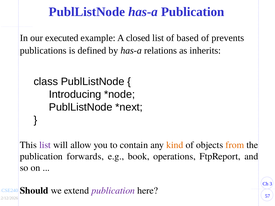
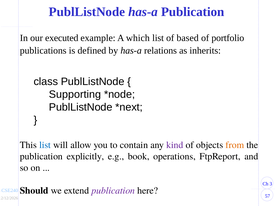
closed: closed -> which (138, 38)
prevents: prevents -> portfolio (228, 38)
Introducing: Introducing -> Supporting (75, 94)
list colour: purple -> blue (45, 145)
kind colour: orange -> purple (175, 145)
forwards: forwards -> explicitly (85, 156)
